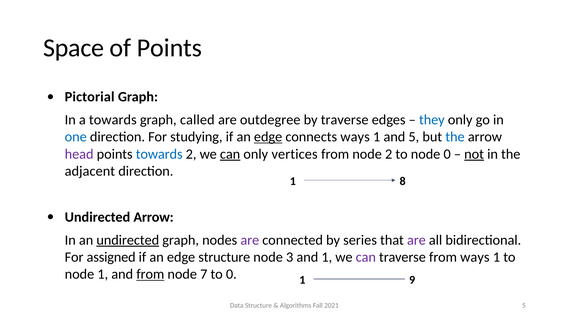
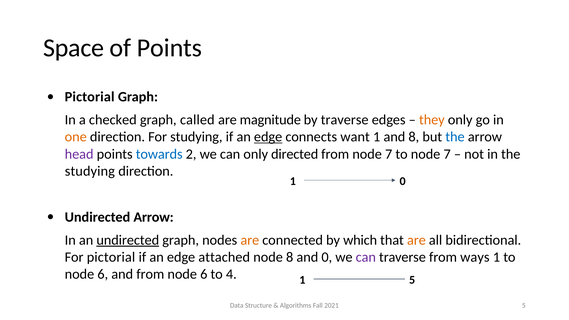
a towards: towards -> checked (113, 120)
outdegree: outdegree -> magnitude (270, 120)
they colour: blue -> orange (432, 120)
one colour: blue -> orange (76, 137)
connects ways: ways -> want (355, 137)
and 5: 5 -> 8 (414, 137)
can underline: present -> none (230, 154)
vertices: vertices -> directed (295, 154)
from node 2: 2 -> 7 (389, 154)
to node 0: 0 -> 7 (447, 154)
not underline: present -> none (474, 154)
adjacent: adjacent -> studying (90, 171)
1 8: 8 -> 0 (403, 181)
are colour: purple -> orange (250, 240)
series: series -> which (360, 240)
are colour: purple -> orange (416, 240)
For assigned: assigned -> pictorial (111, 257)
edge structure: structure -> attached (224, 257)
node 3: 3 -> 8 (290, 257)
and 1: 1 -> 0 (327, 257)
1: 1 -> 6 (103, 274)
from underline: present -> none (150, 274)
7: 7 -> 6 (204, 274)
to 0: 0 -> 4 (231, 274)
1 9: 9 -> 5 (412, 280)
